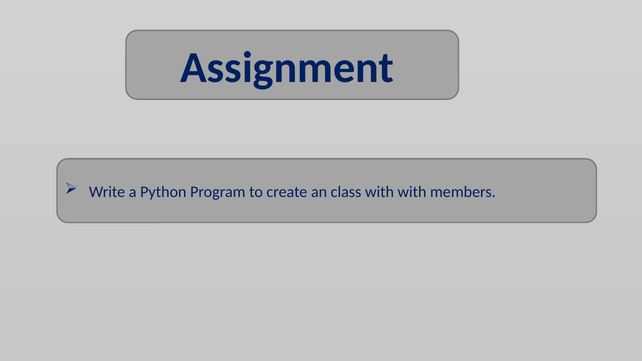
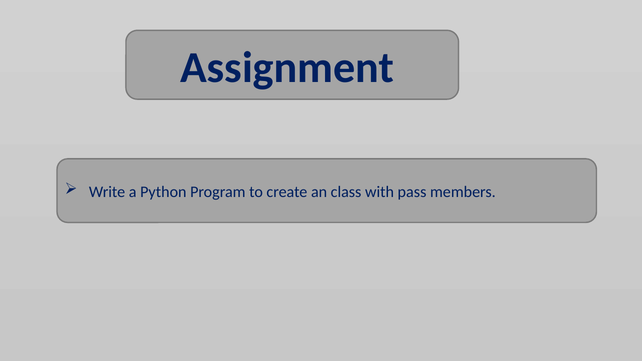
with with: with -> pass (412, 192)
